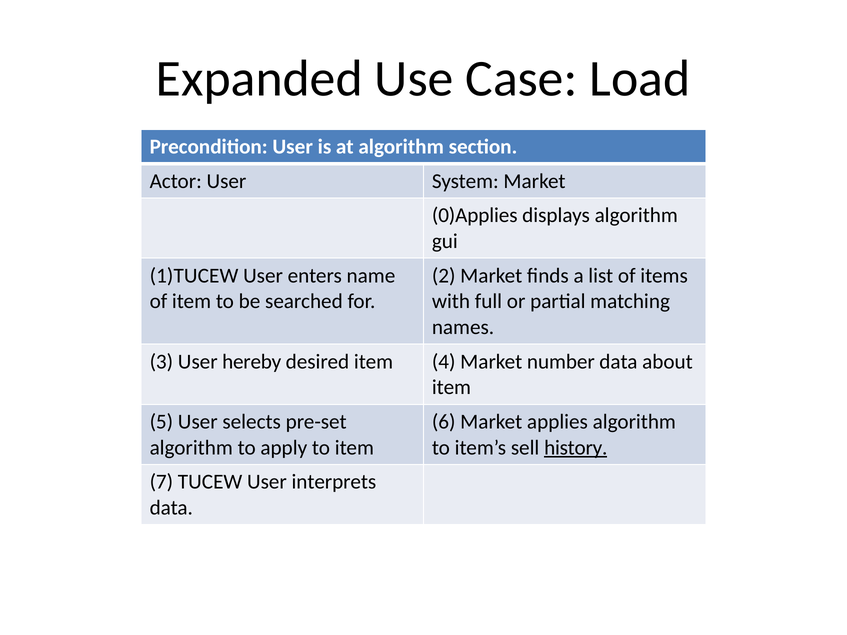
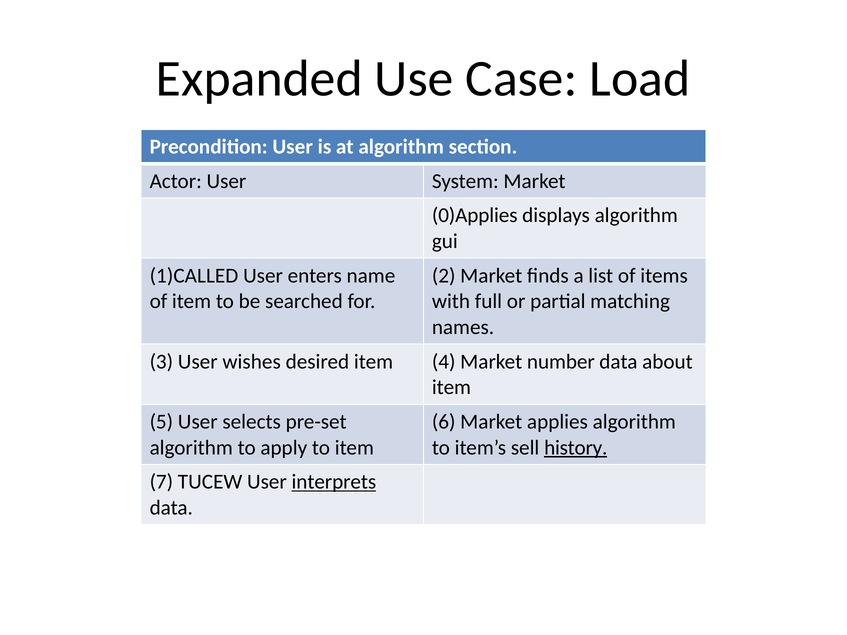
1)TUCEW: 1)TUCEW -> 1)CALLED (194, 276)
hereby: hereby -> wishes (252, 362)
interprets underline: none -> present (334, 482)
